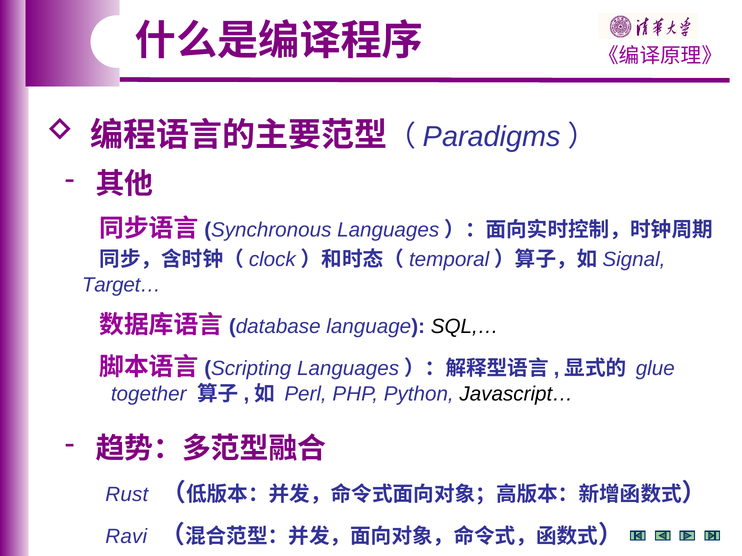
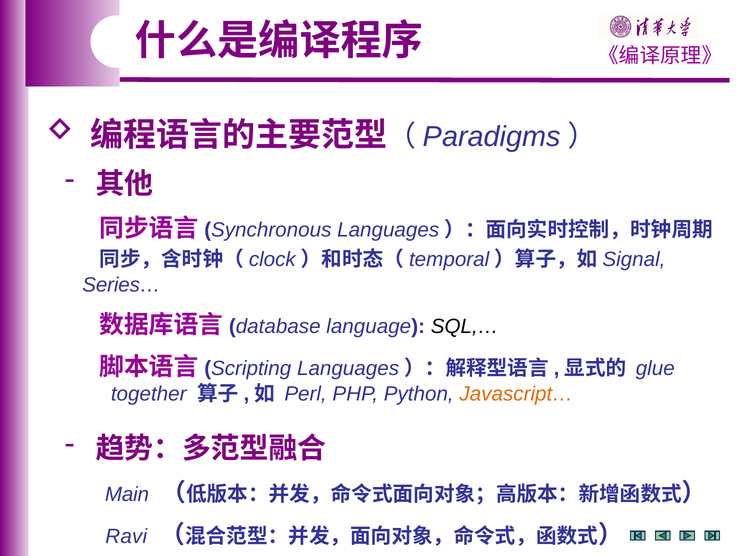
Target…: Target… -> Series… (121, 285)
Javascript… colour: black -> orange (516, 394)
Rust: Rust -> Main (127, 495)
